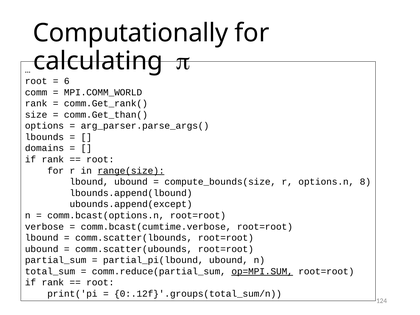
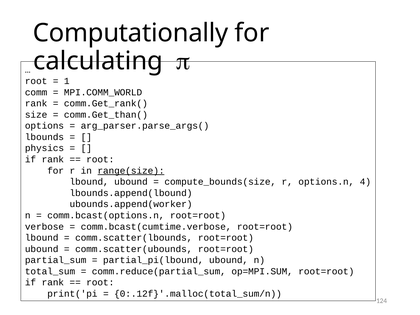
6: 6 -> 1 (67, 81)
domains: domains -> physics (44, 148)
8: 8 -> 4 (365, 182)
ubounds.append(except: ubounds.append(except -> ubounds.append(worker (131, 204)
op=MPI.SUM underline: present -> none (262, 271)
0:.12f}'.groups(total_sum/n: 0:.12f}'.groups(total_sum/n -> 0:.12f}'.malloc(total_sum/n (198, 294)
